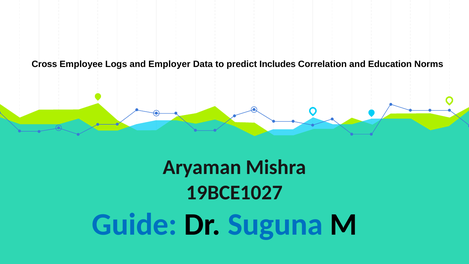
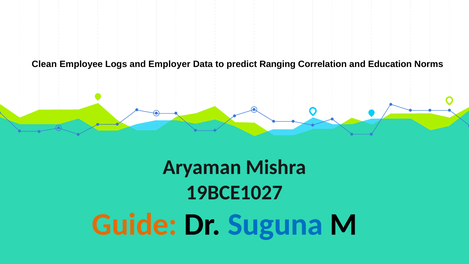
Cross: Cross -> Clean (44, 64)
Includes: Includes -> Ranging (278, 64)
Guide colour: blue -> orange (134, 225)
